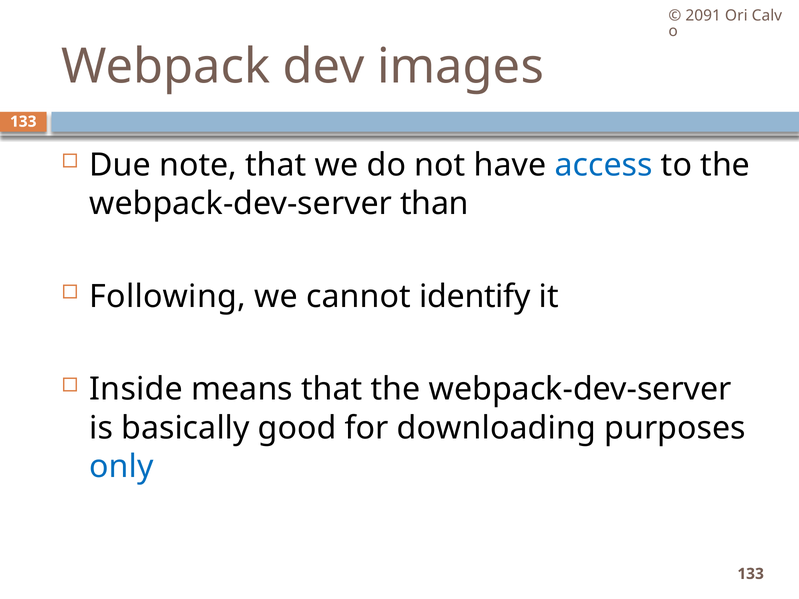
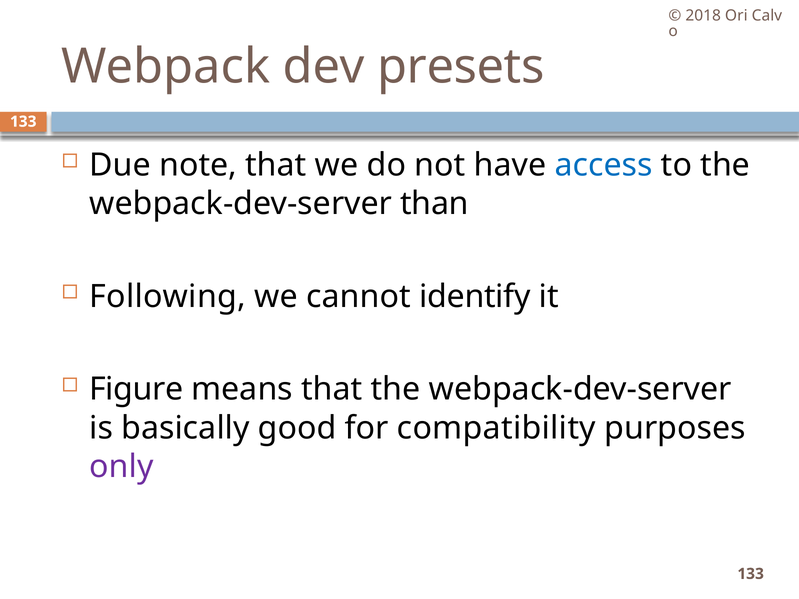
2091: 2091 -> 2018 (703, 16)
images: images -> presets (461, 67)
Inside: Inside -> Figure (136, 390)
downloading: downloading -> compatibility (496, 428)
only colour: blue -> purple (121, 467)
